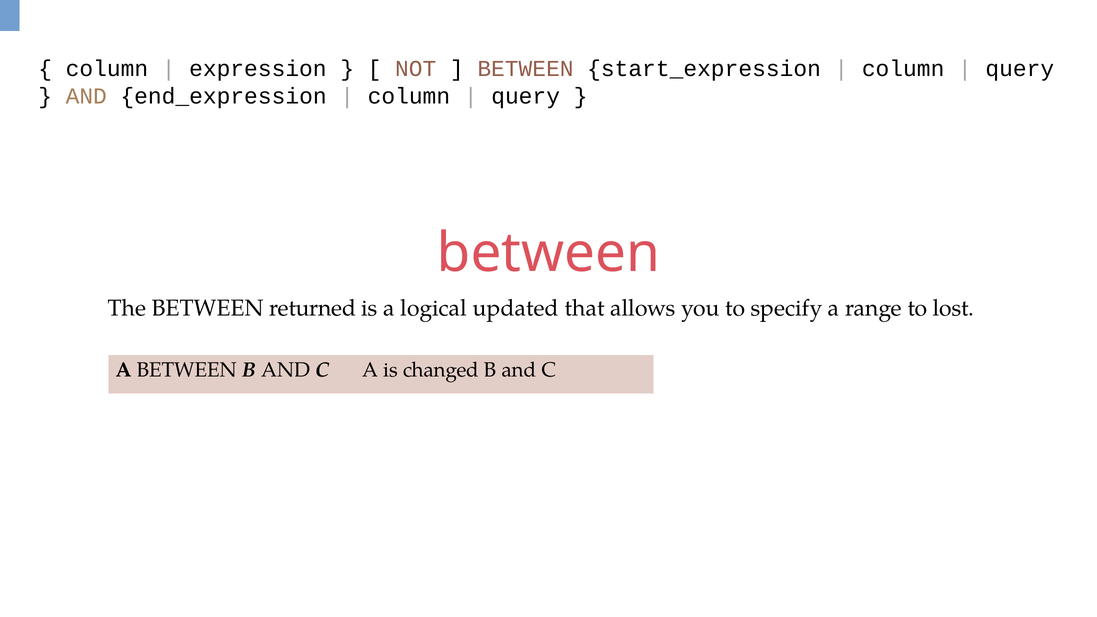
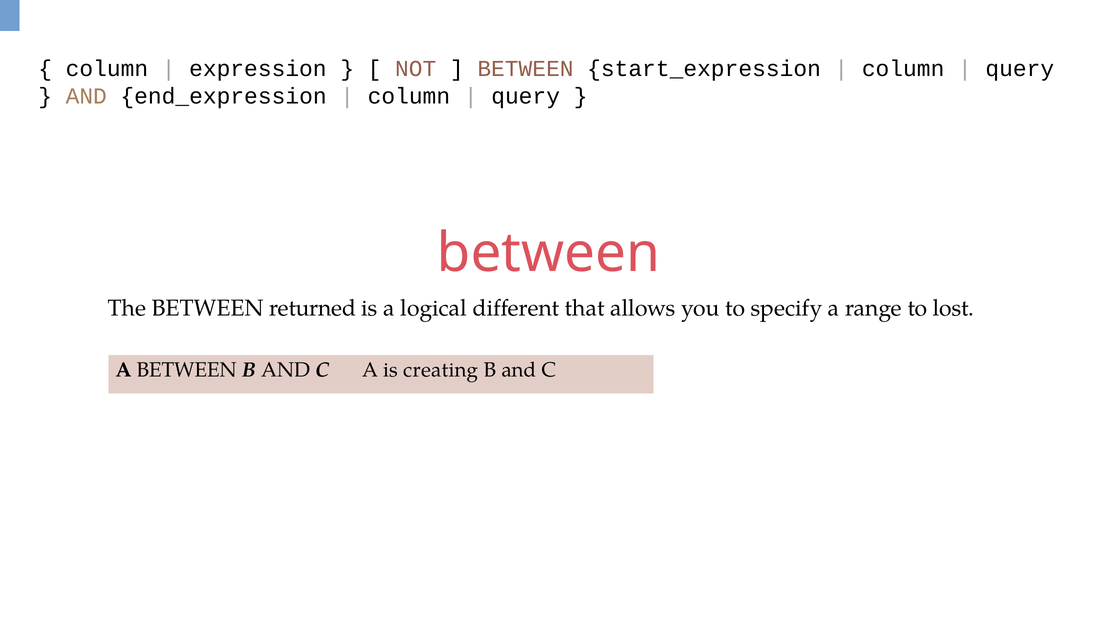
updated: updated -> different (516, 308)
changed: changed -> creating (441, 370)
